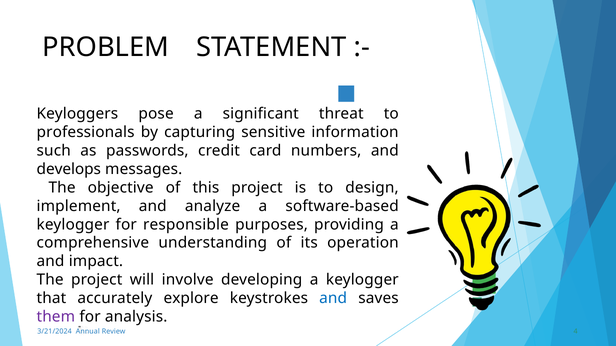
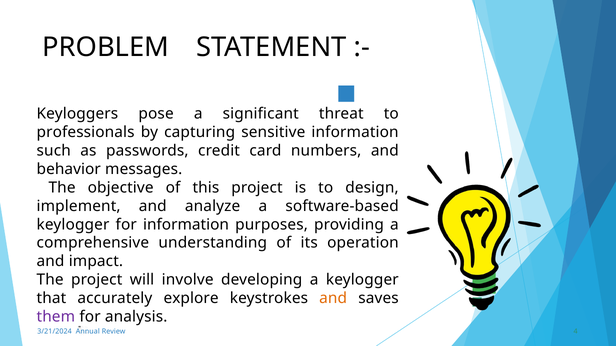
develops: develops -> behavior (69, 169)
for responsible: responsible -> information (186, 225)
and colour: blue -> orange (333, 299)
